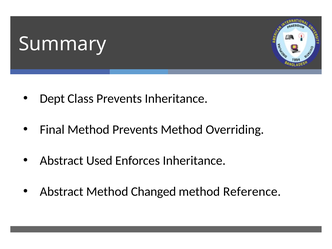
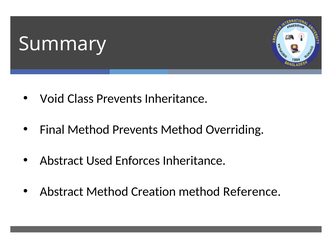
Dept: Dept -> Void (52, 99)
Changed: Changed -> Creation (153, 192)
